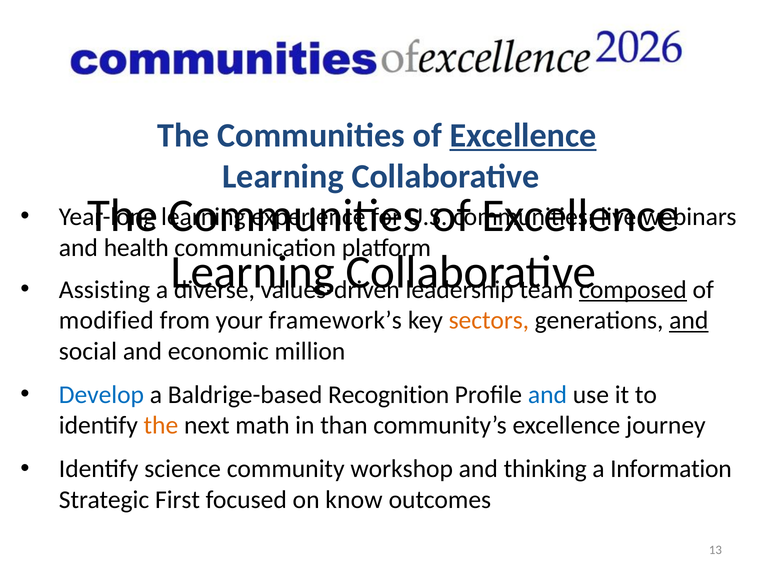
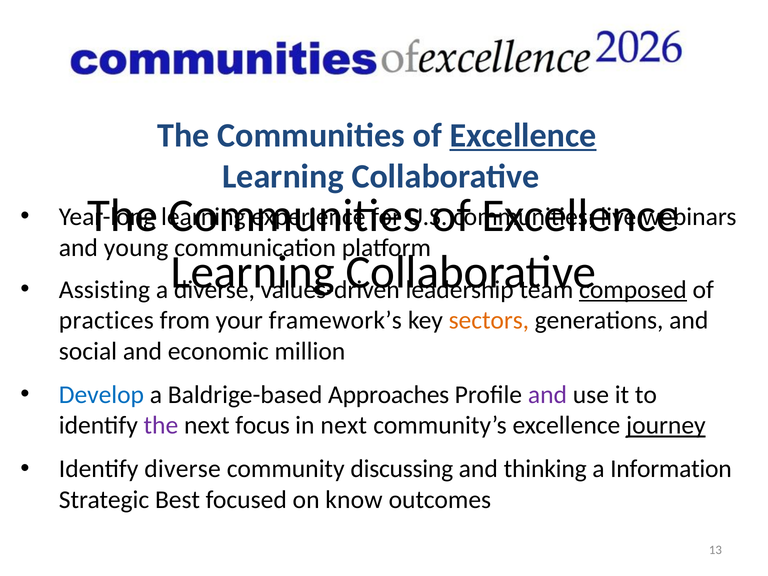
health: health -> young (136, 248)
modified: modified -> practices (106, 321)
and underline: present -> none (689, 321)
Recognition: Recognition -> Approaches (389, 395)
and colour: blue -> purple (547, 395)
the colour: orange -> purple (161, 425)
math: math -> focus (263, 425)
in than: than -> next (344, 425)
journey underline: none -> present (666, 425)
Identify science: science -> diverse (183, 469)
workshop: workshop -> discussing (402, 469)
First: First -> Best (178, 500)
